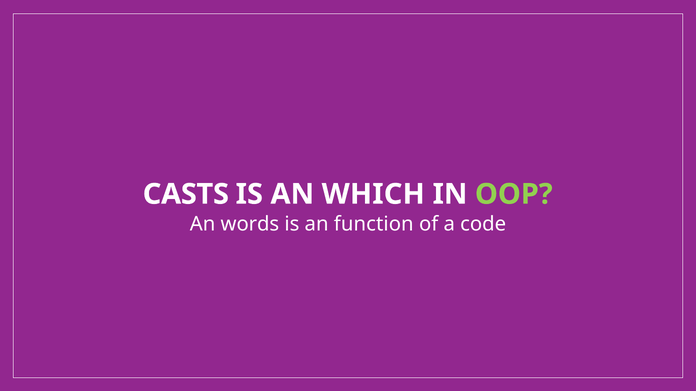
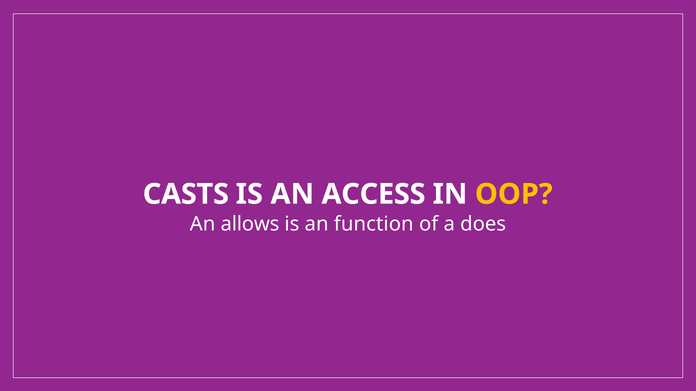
WHICH: WHICH -> ACCESS (373, 194)
OOP colour: light green -> yellow (514, 194)
words: words -> allows (250, 224)
code: code -> does (483, 224)
